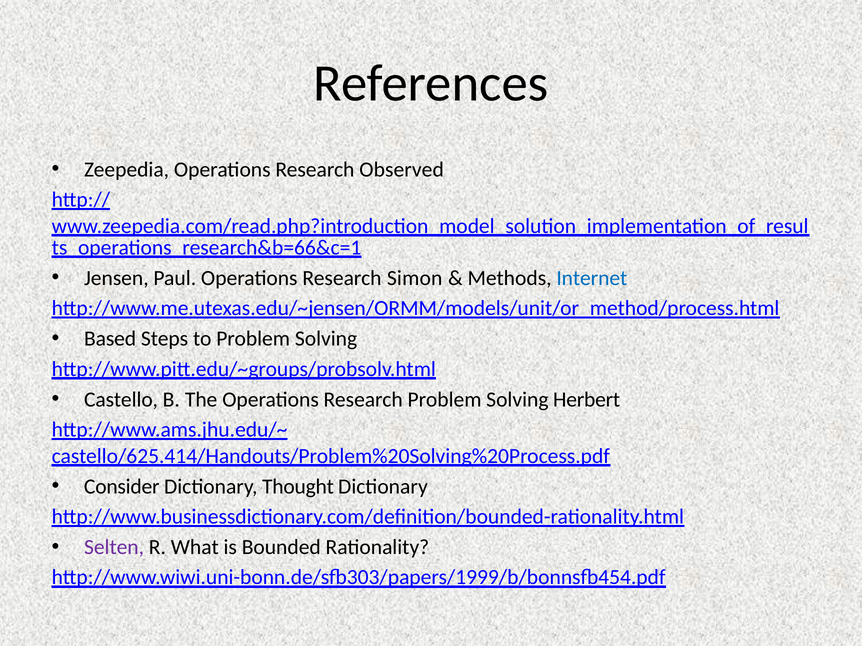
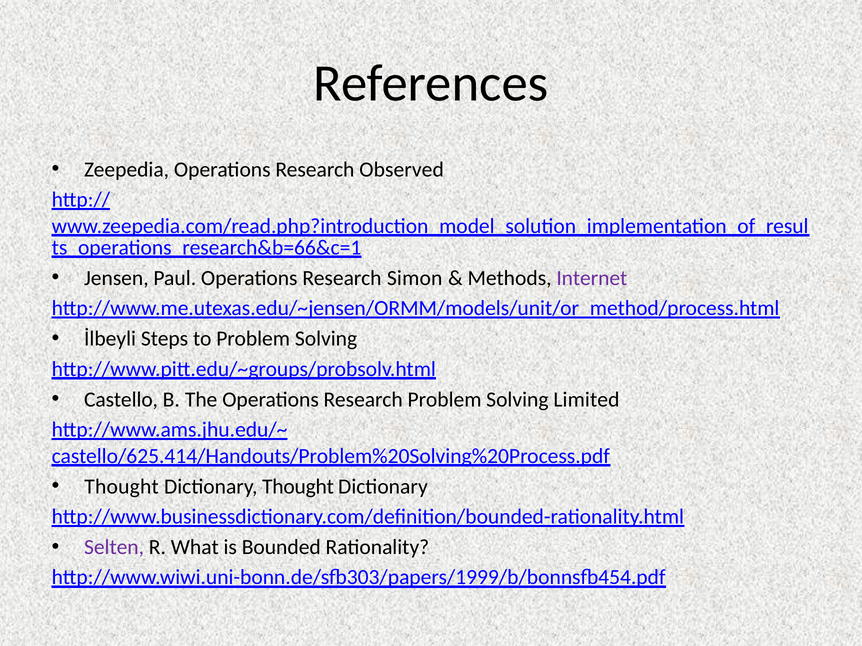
Internet colour: blue -> purple (592, 278)
Based: Based -> İlbeyli (110, 339)
Herbert: Herbert -> Limited (586, 400)
Consider: Consider -> Thought (122, 487)
